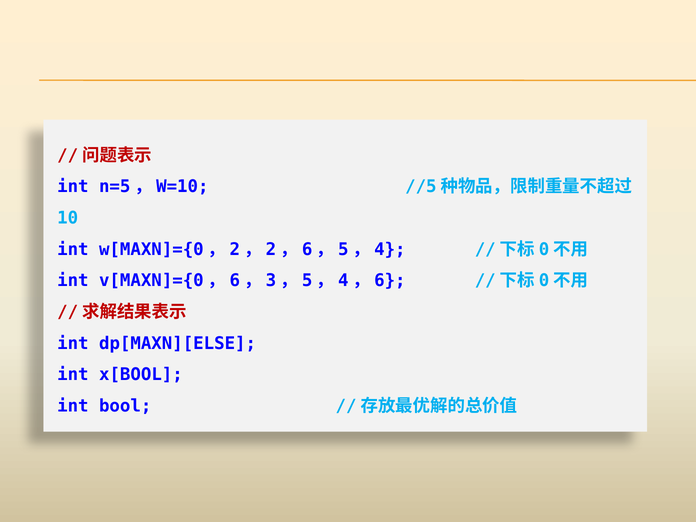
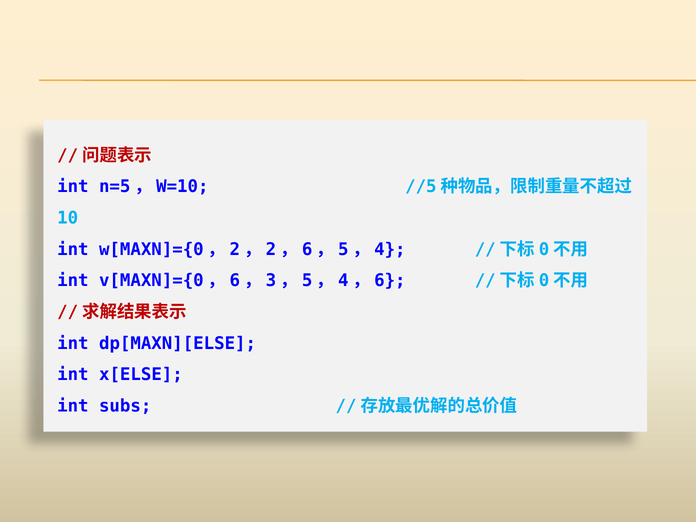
x[BOOL: x[BOOL -> x[ELSE (141, 375)
bool: bool -> subs (125, 406)
